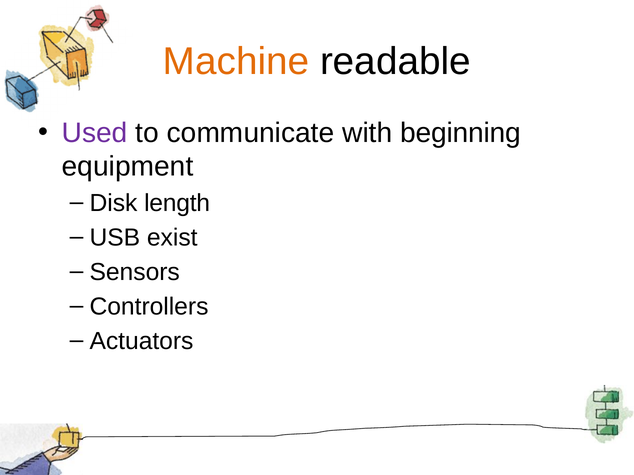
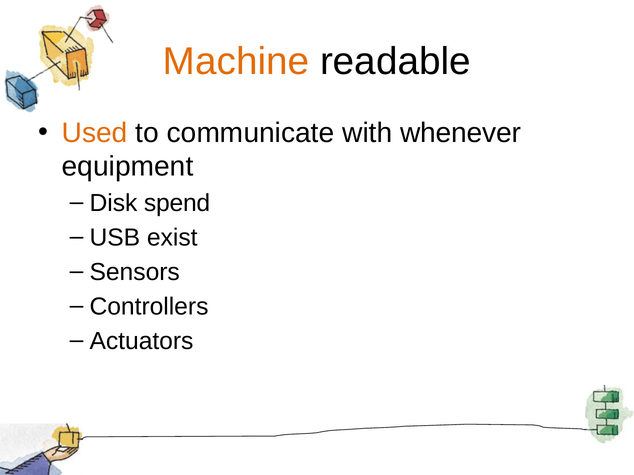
Used colour: purple -> orange (95, 133)
beginning: beginning -> whenever (460, 133)
length: length -> spend (177, 203)
